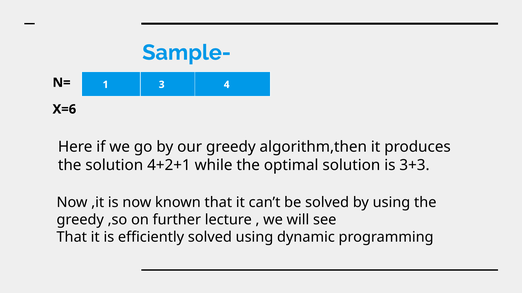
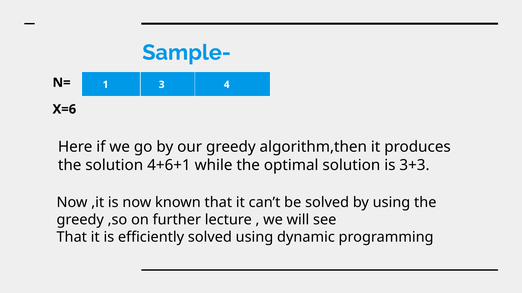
4+2+1: 4+2+1 -> 4+6+1 (169, 166)
